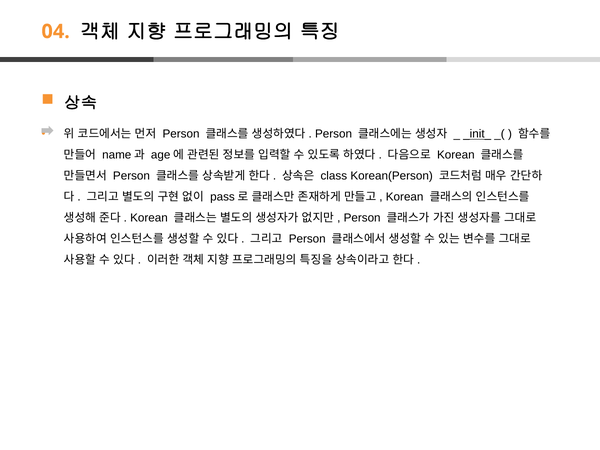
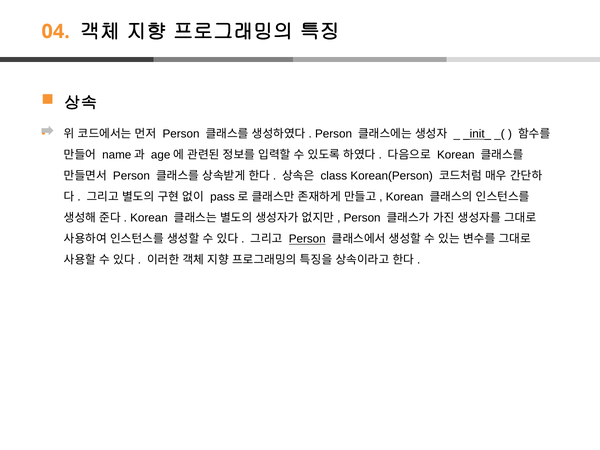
Person underline: none -> present (307, 239)
